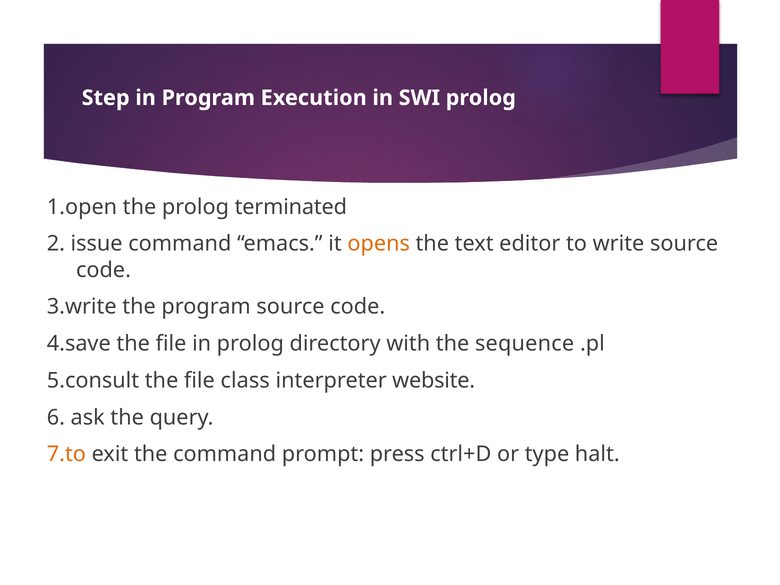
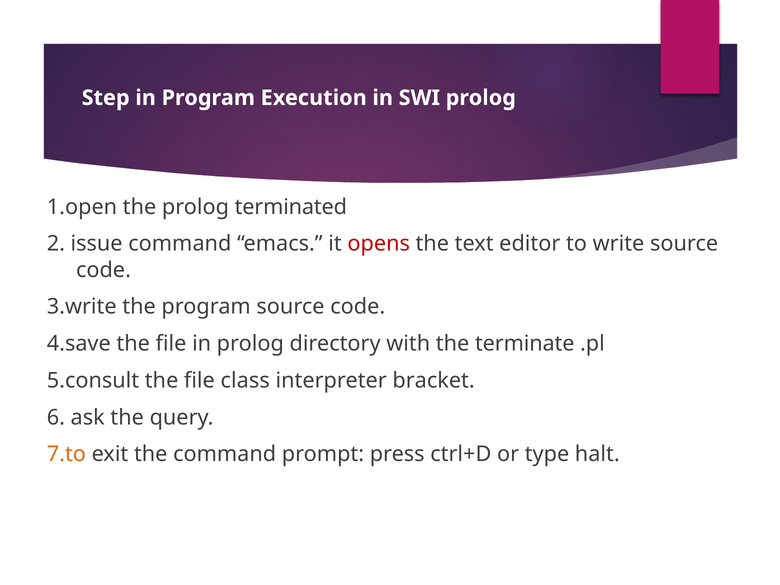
opens colour: orange -> red (379, 244)
sequence: sequence -> terminate (525, 344)
website: website -> bracket (434, 381)
